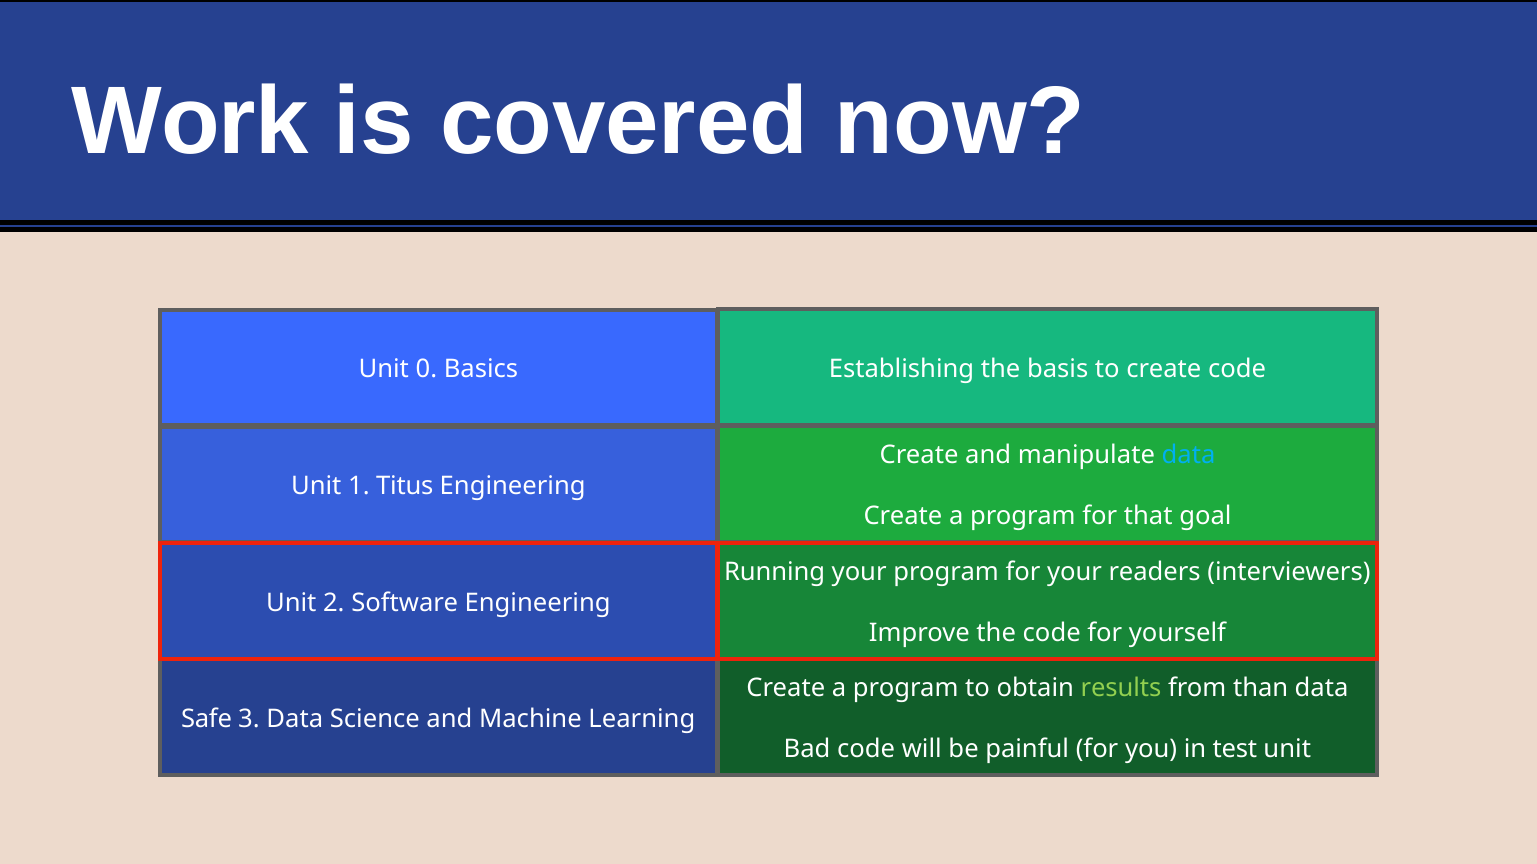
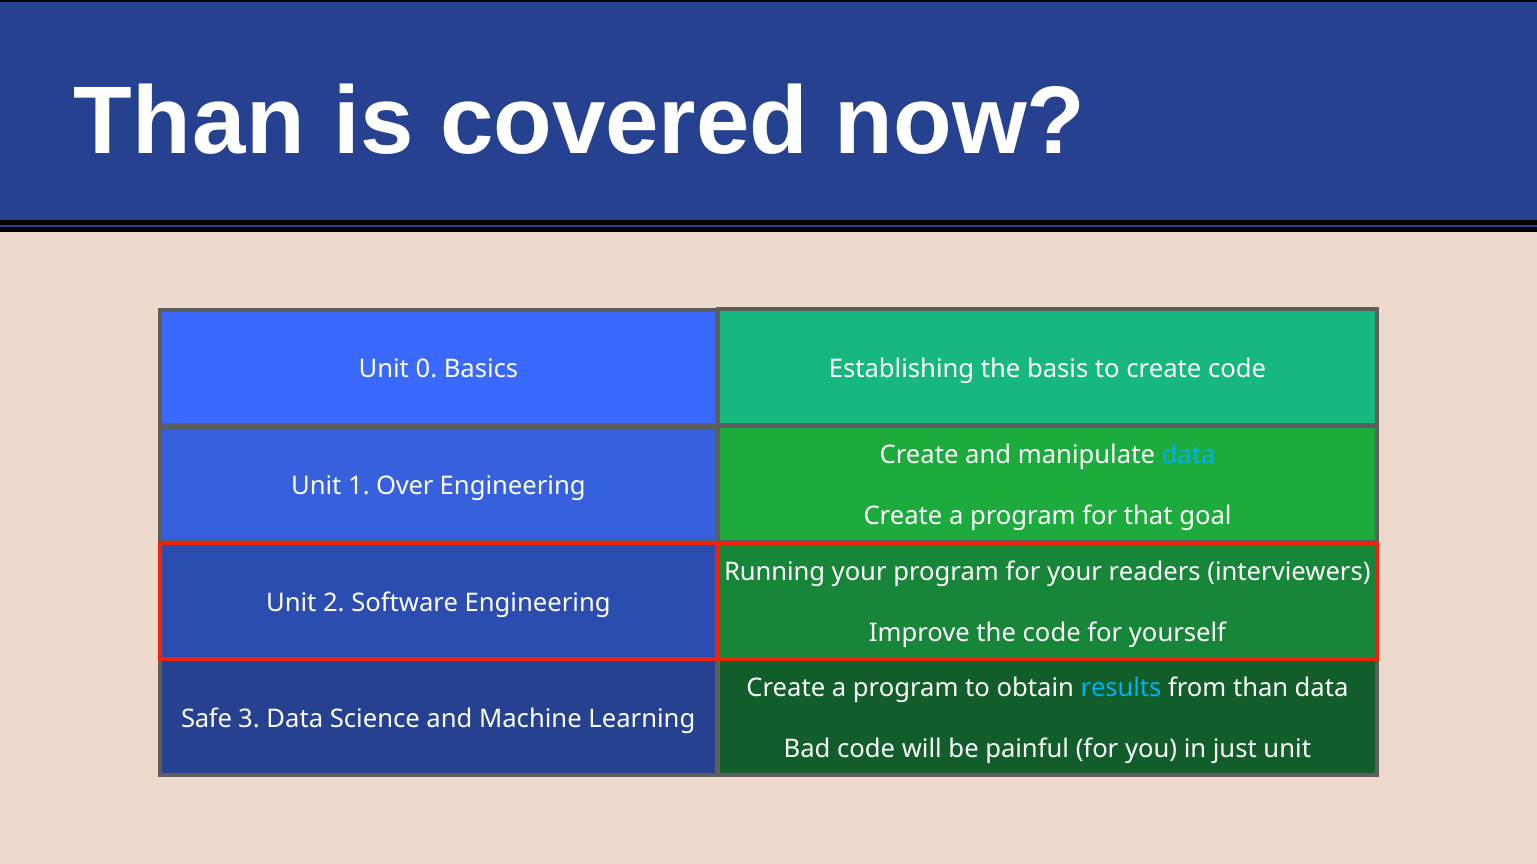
Work: Work -> Than (189, 122)
Titus: Titus -> Over (405, 487)
results colour: light green -> light blue (1121, 688)
test: test -> just (1235, 750)
